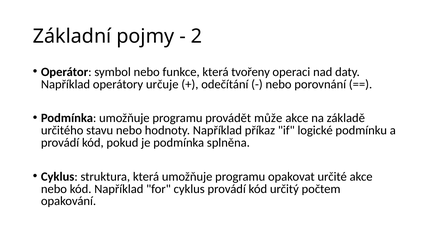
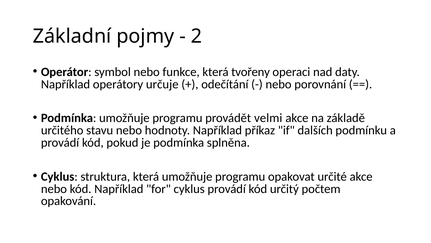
může: může -> velmi (268, 118)
logické: logické -> dalších (315, 130)
